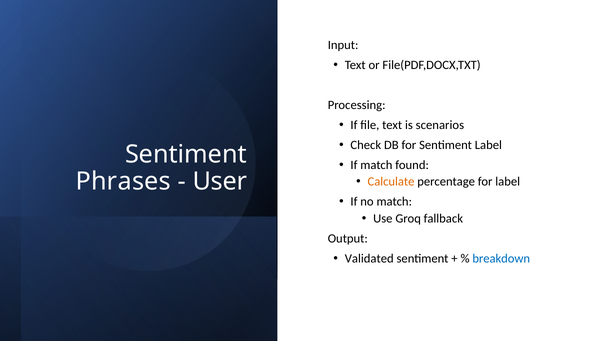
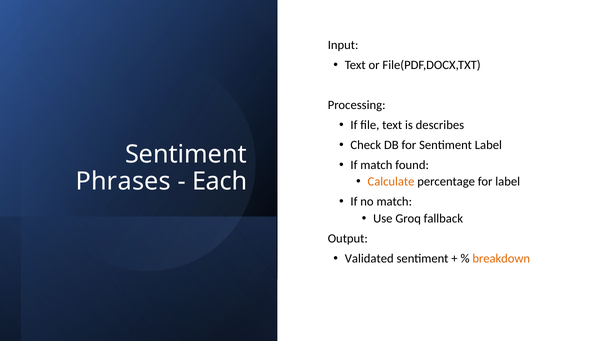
scenarios: scenarios -> describes (440, 125)
User: User -> Each (220, 181)
breakdown colour: blue -> orange (501, 258)
